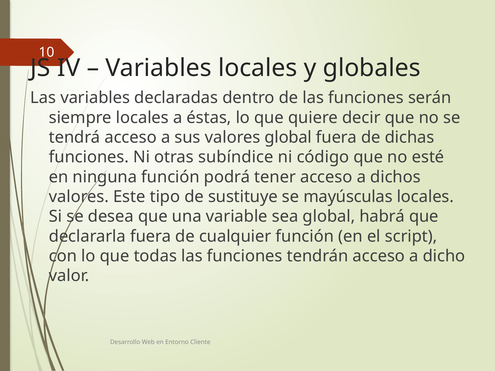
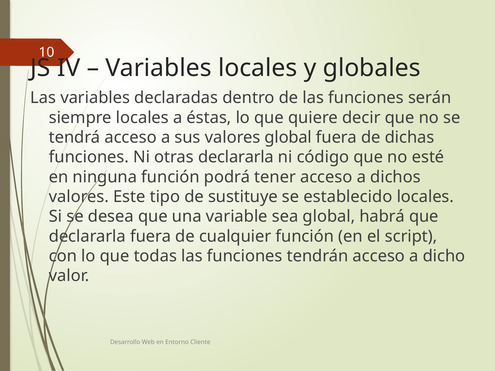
otras subíndice: subíndice -> declararla (236, 157)
mayúsculas: mayúsculas -> establecido (348, 197)
